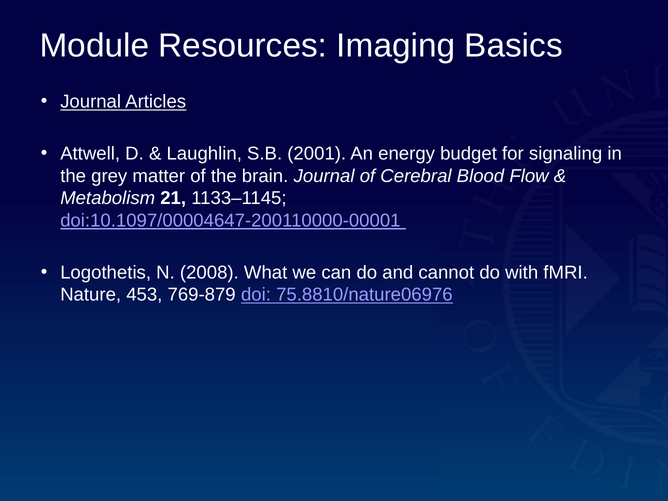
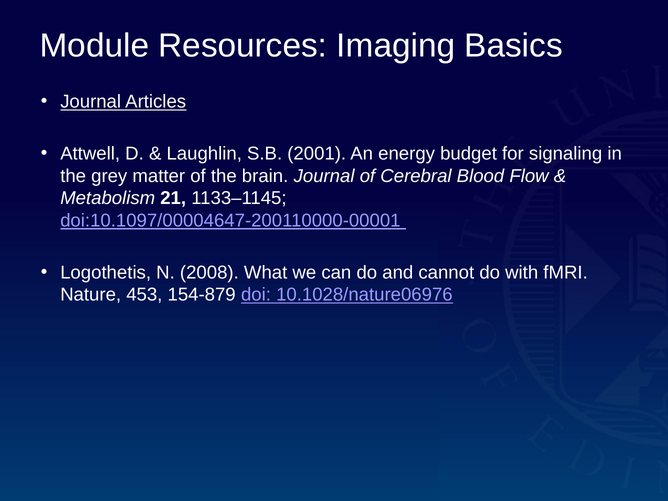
769-879: 769-879 -> 154-879 (202, 295)
75.8810/nature06976: 75.8810/nature06976 -> 10.1028/nature06976 (364, 295)
